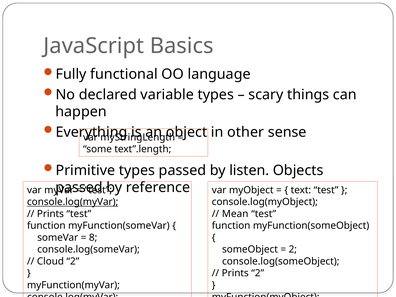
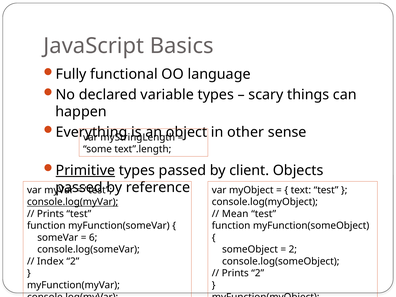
Primitive underline: none -> present (85, 170)
listen: listen -> client (249, 170)
8: 8 -> 6 (93, 238)
Cloud: Cloud -> Index (50, 261)
